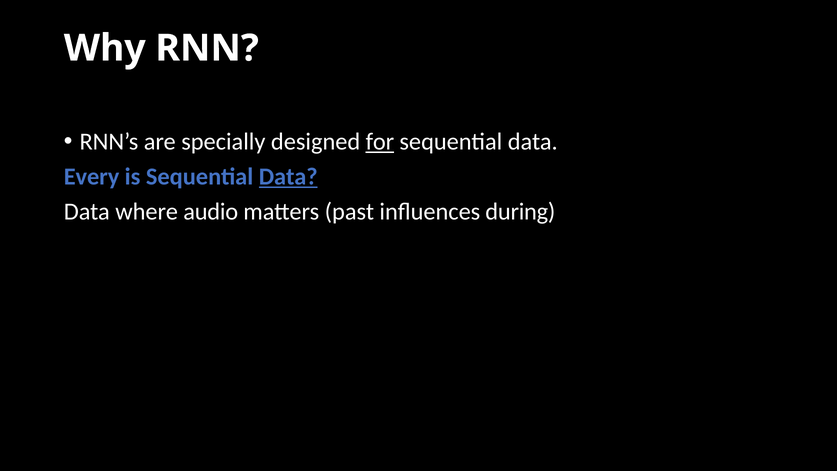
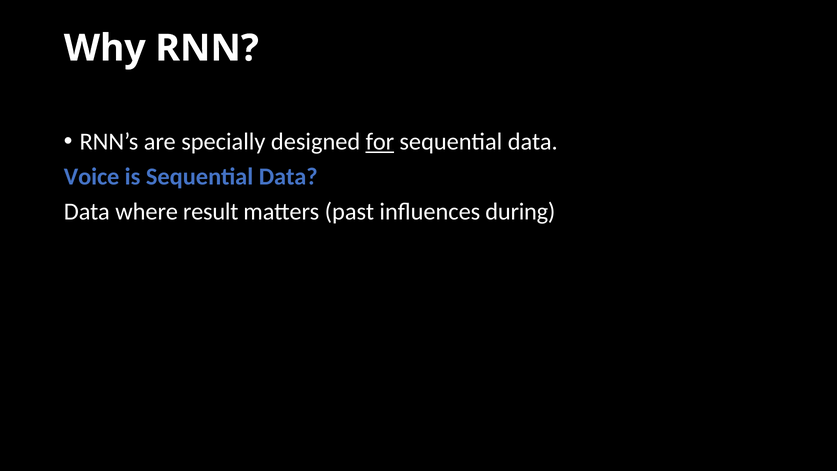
Every: Every -> Voice (92, 177)
Data underline: present -> none (288, 177)
audio: audio -> result (211, 212)
